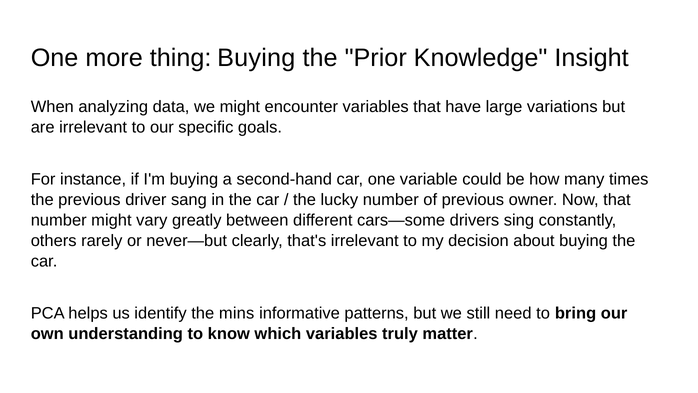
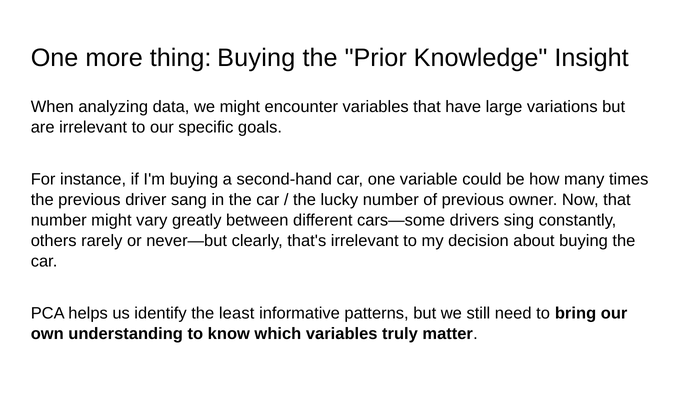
mins: mins -> least (237, 313)
